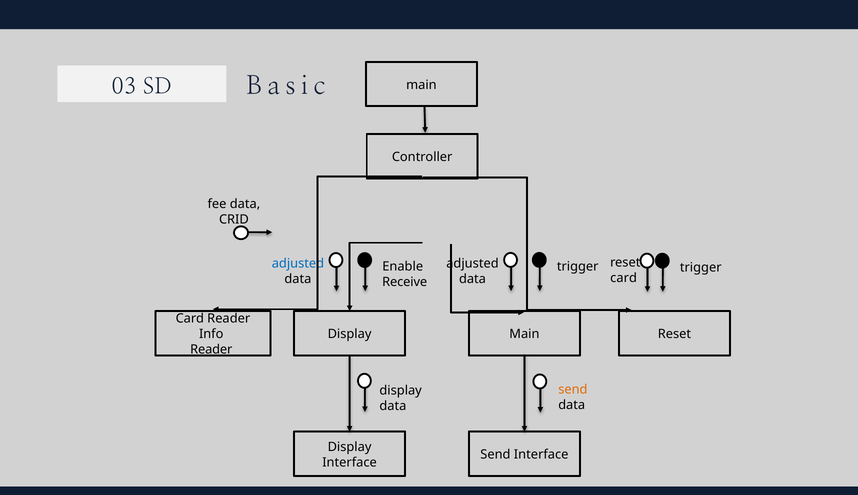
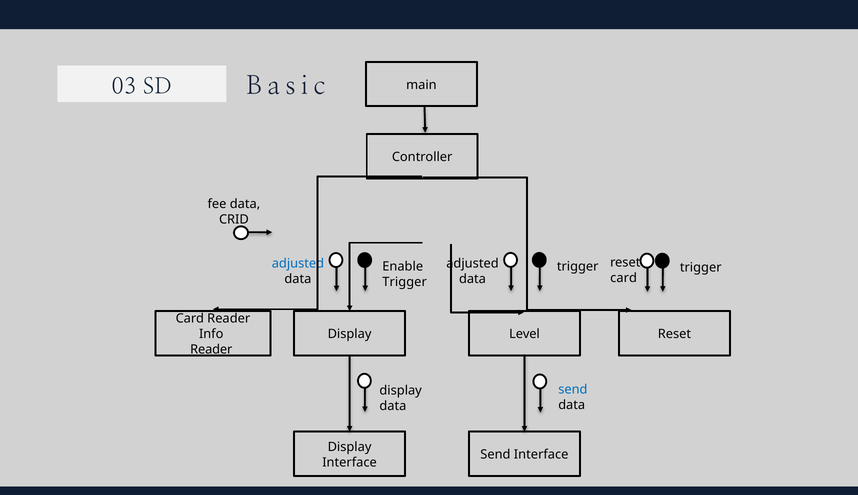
Receive: Receive -> Trigger (405, 282)
Display Main: Main -> Level (524, 334)
send colour: orange -> blue (573, 390)
